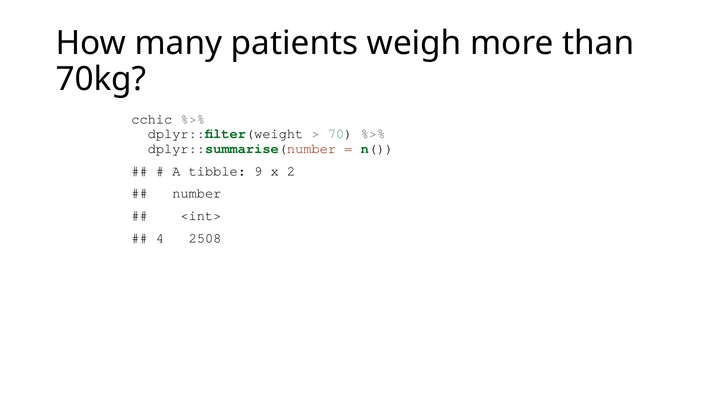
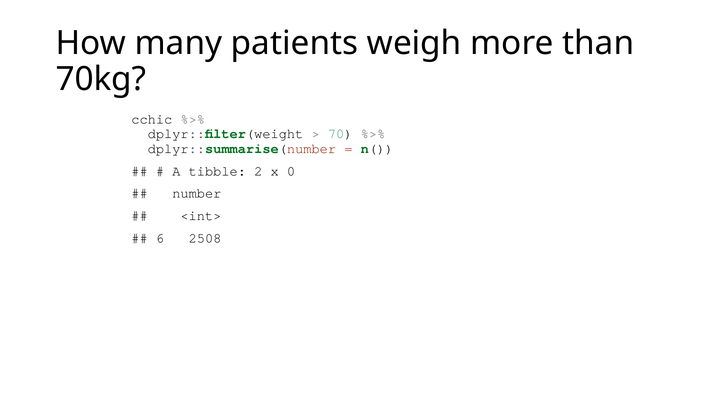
9: 9 -> 2 (258, 171)
2: 2 -> 0 (291, 171)
4: 4 -> 6 (160, 238)
